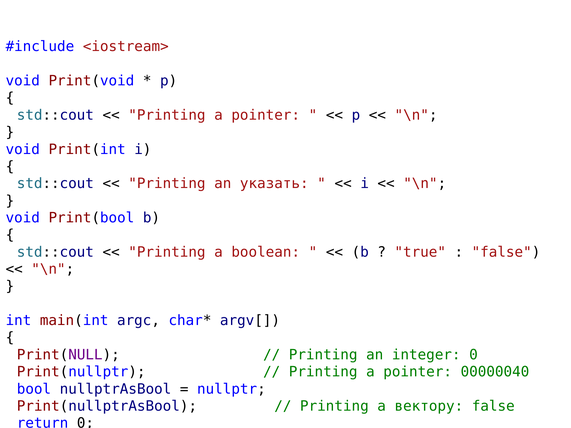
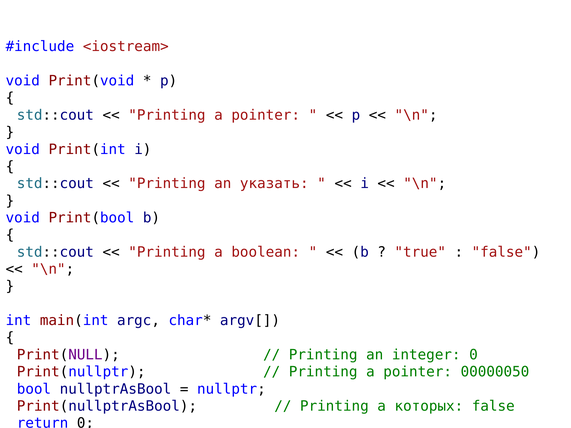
00000040: 00000040 -> 00000050 (495, 372)
вектору: вектору -> которых (429, 406)
